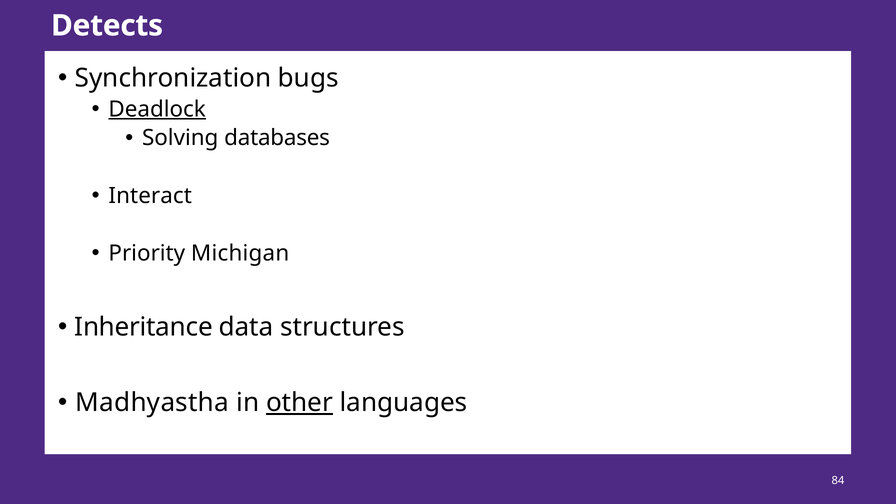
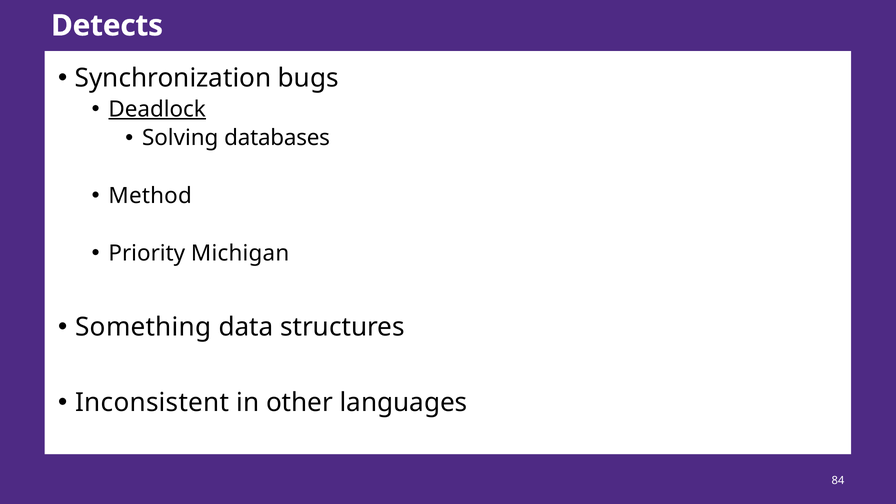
Interact: Interact -> Method (150, 196)
Inheritance: Inheritance -> Something (143, 327)
Madhyastha: Madhyastha -> Inconsistent (152, 403)
other underline: present -> none (299, 403)
